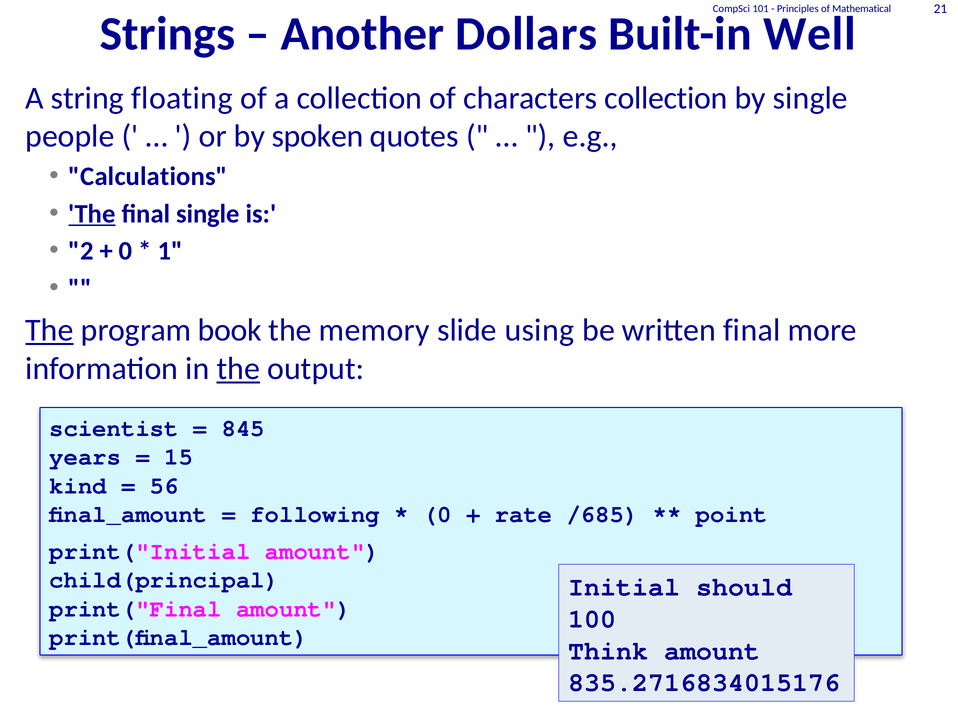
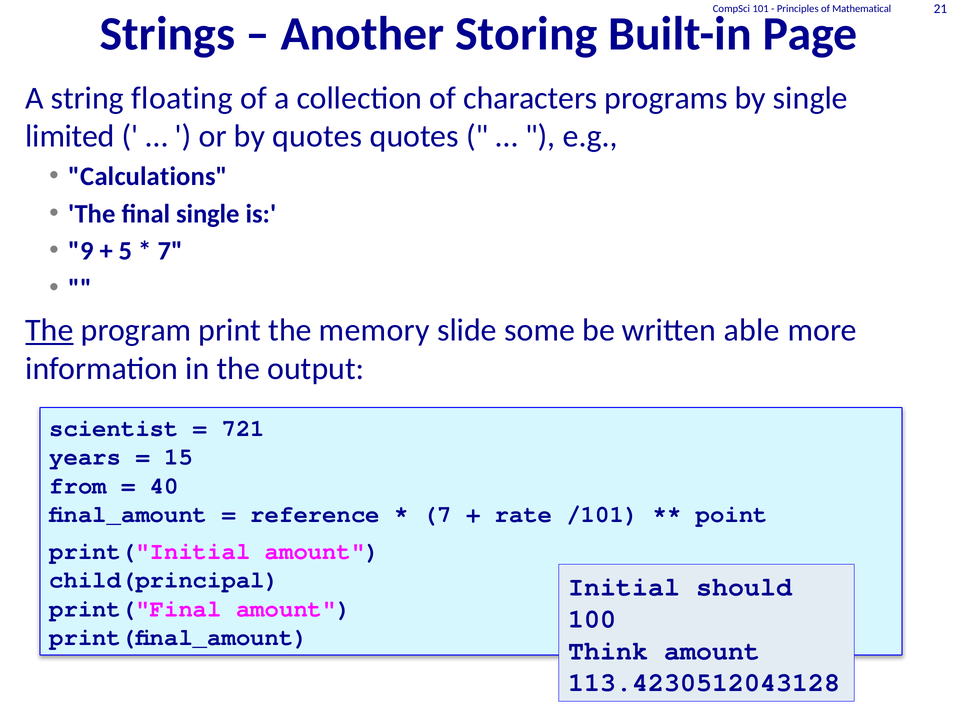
Dollars: Dollars -> Storing (526, 34)
Well: Well -> Page (810, 34)
characters collection: collection -> programs (666, 98)
people: people -> limited (70, 136)
by spoken: spoken -> quotes (317, 136)
The underline: present -> none (92, 214)
2: 2 -> 9 (81, 251)
0: 0 -> 5 (126, 251)
1: 1 -> 7 (170, 251)
book: book -> print (230, 330)
using: using -> some (540, 330)
written final: final -> able (752, 330)
the underline: present -> none (238, 369)
845: 845 -> 721 (243, 428)
kind: kind -> from (78, 485)
56: 56 -> 40 (164, 485)
following: following -> reference (315, 514)
0: 0 -> 7 (437, 514)
/685: /685 -> /101 (603, 514)
835.2716834015176: 835.2716834015176 -> 113.4230512043128 (704, 682)
